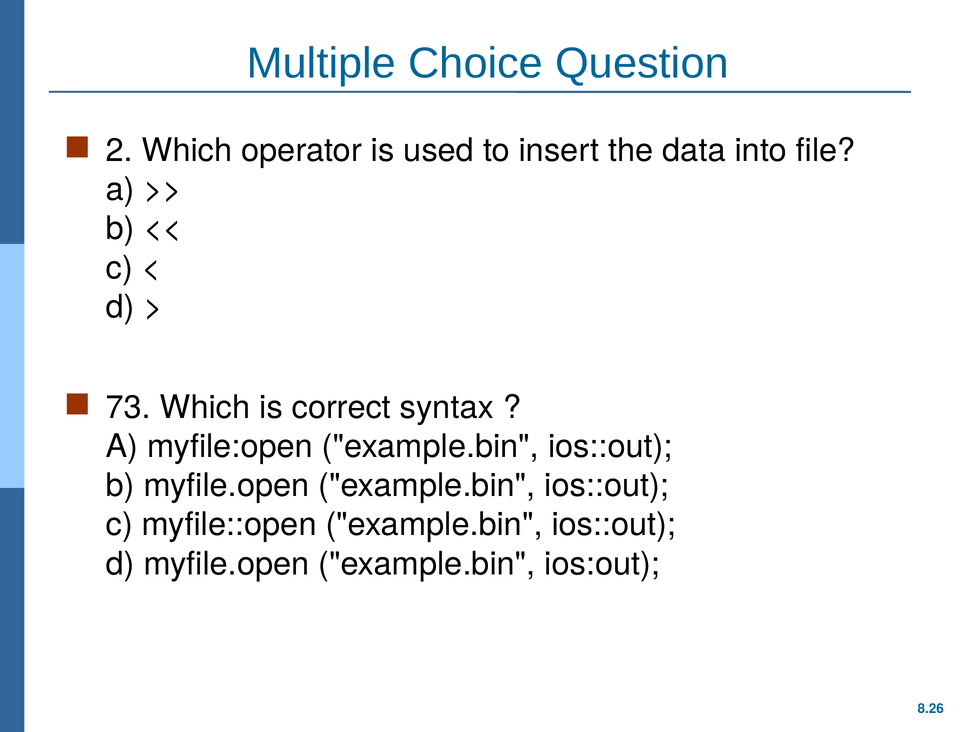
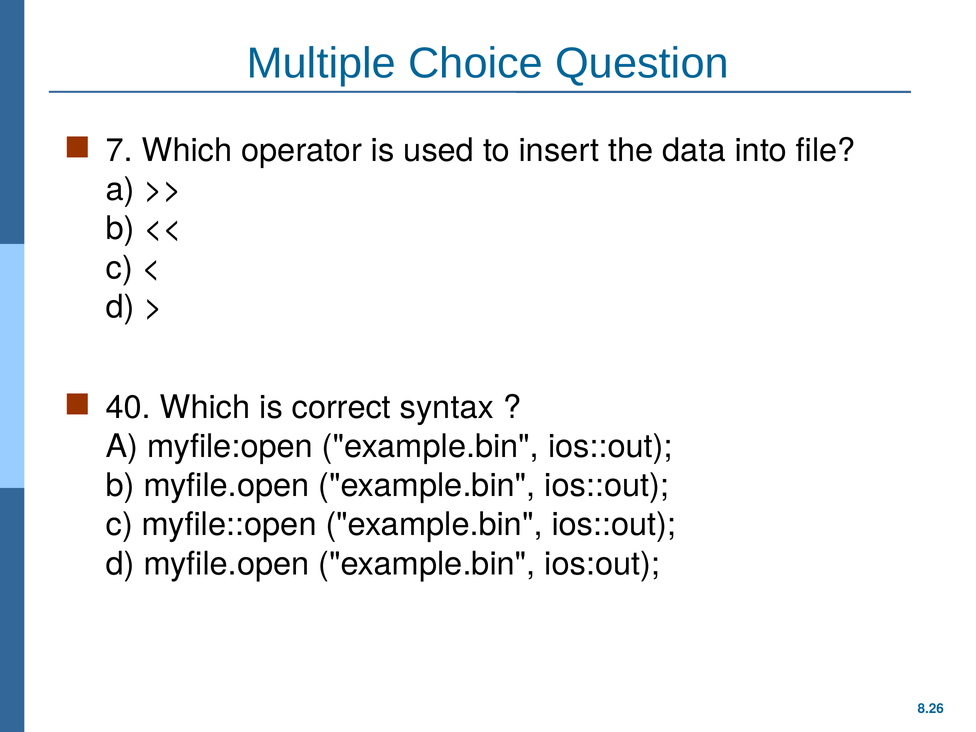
2: 2 -> 7 (119, 151)
73: 73 -> 40 (128, 408)
